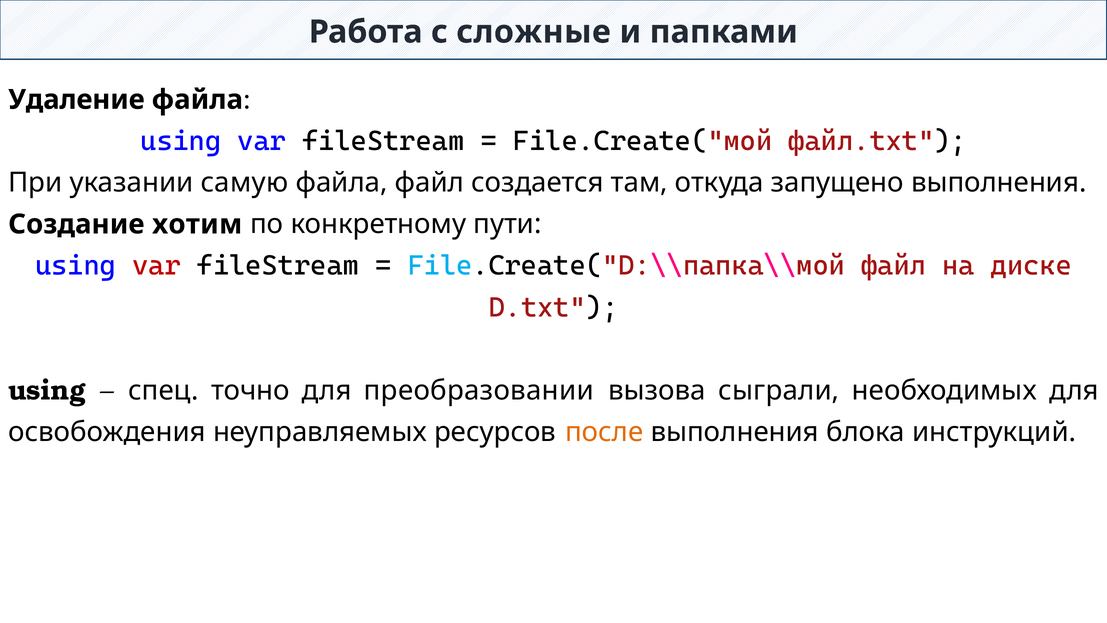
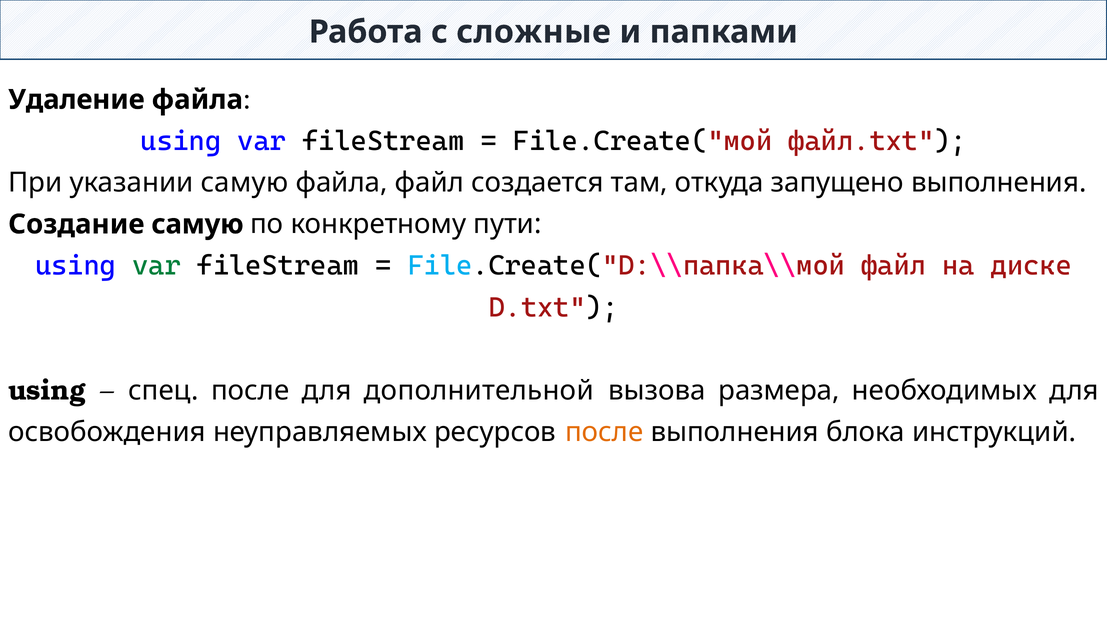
Создание хотим: хотим -> самую (197, 224)
var colour: red -> green (156, 266)
спец точно: точно -> после (250, 390)
преобразовании: преобразовании -> дополнительной (479, 390)
сыграли: сыграли -> размера (779, 390)
